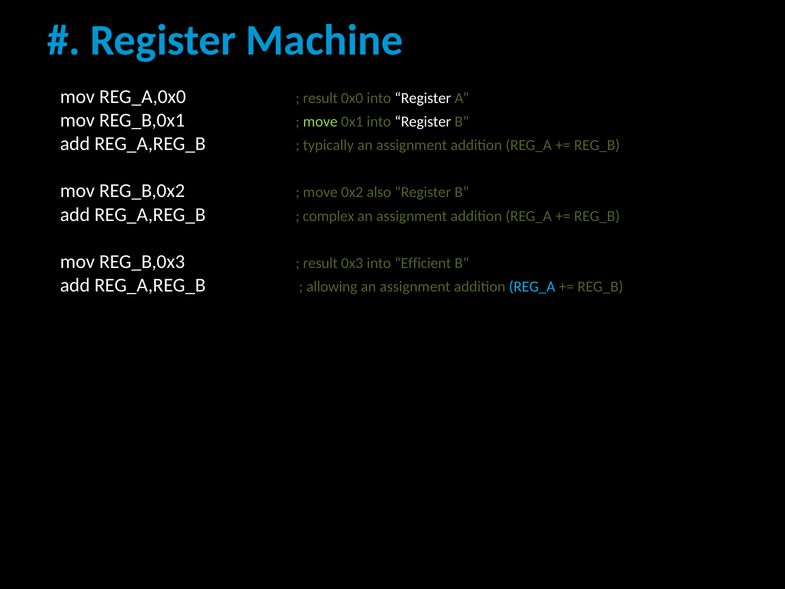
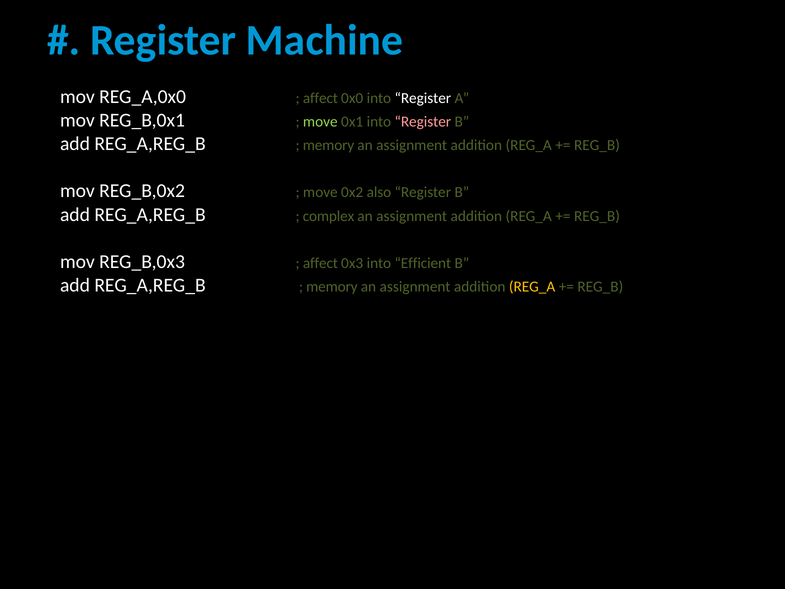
result: result -> affect (320, 98)
Register colour: white -> pink (423, 122)
typically: typically -> memory (329, 145)
result: result -> affect (320, 263)
allowing: allowing -> memory (332, 287)
REG_A colour: light blue -> yellow (532, 287)
